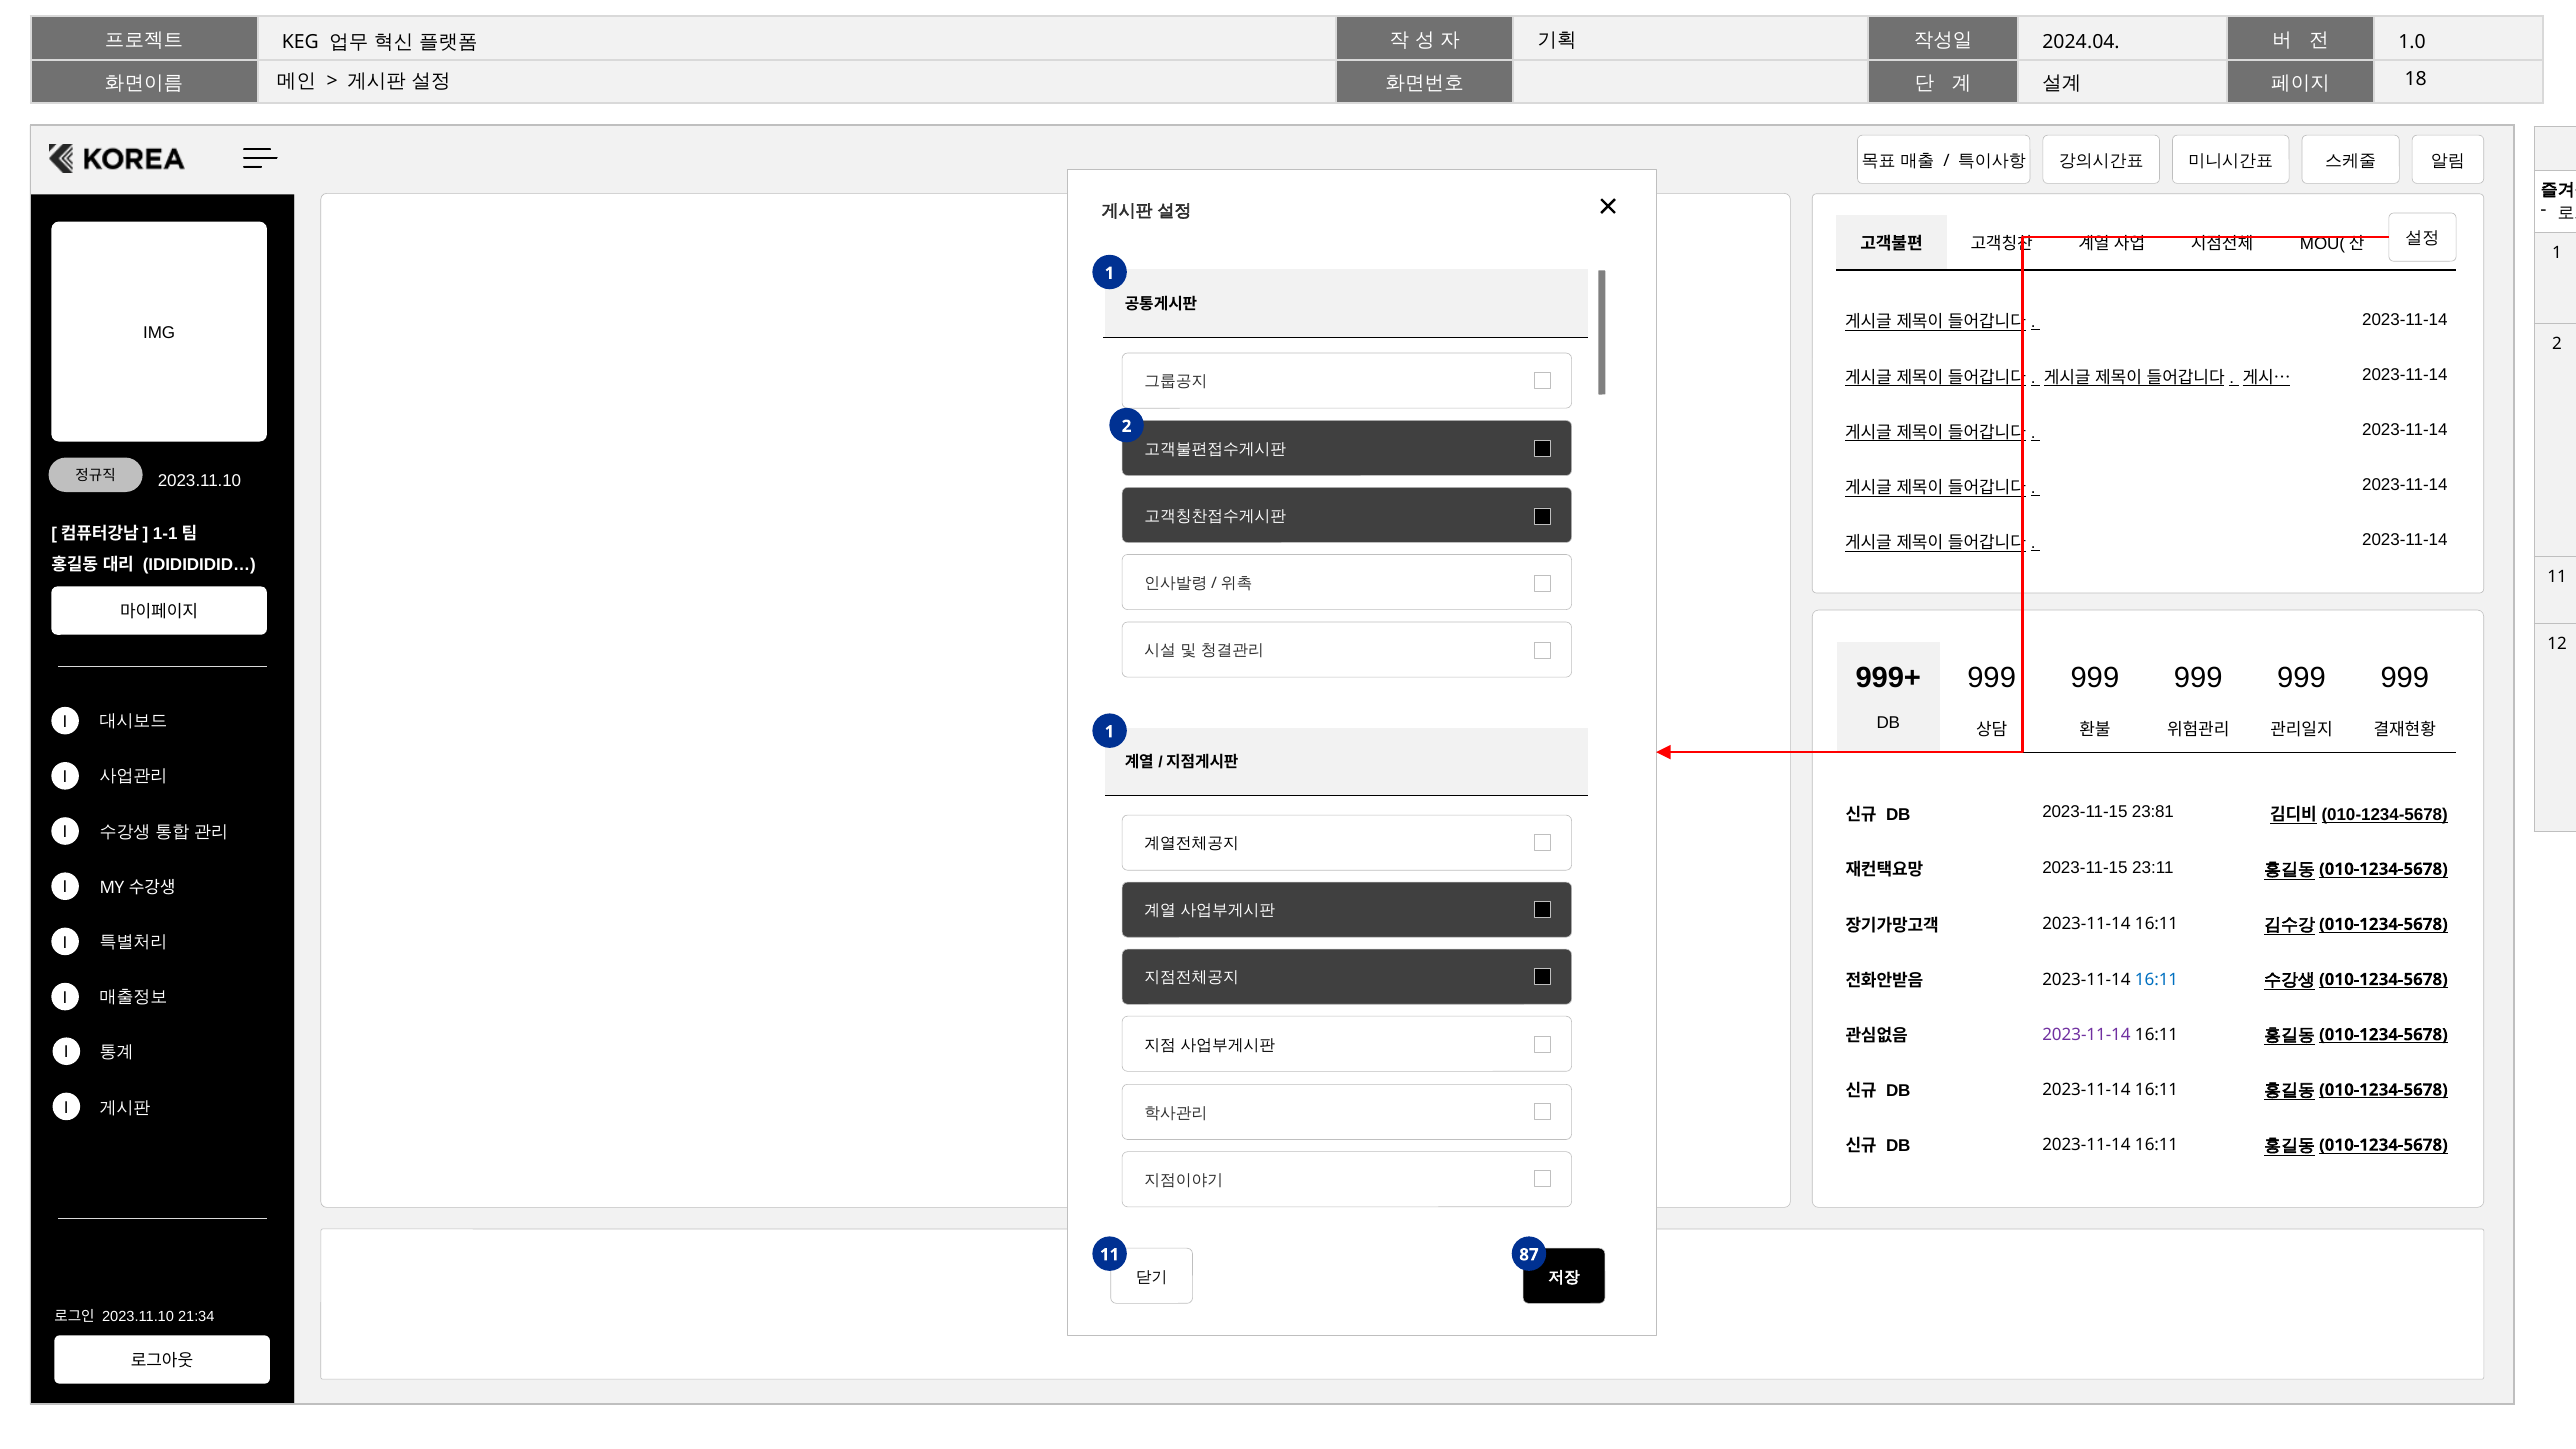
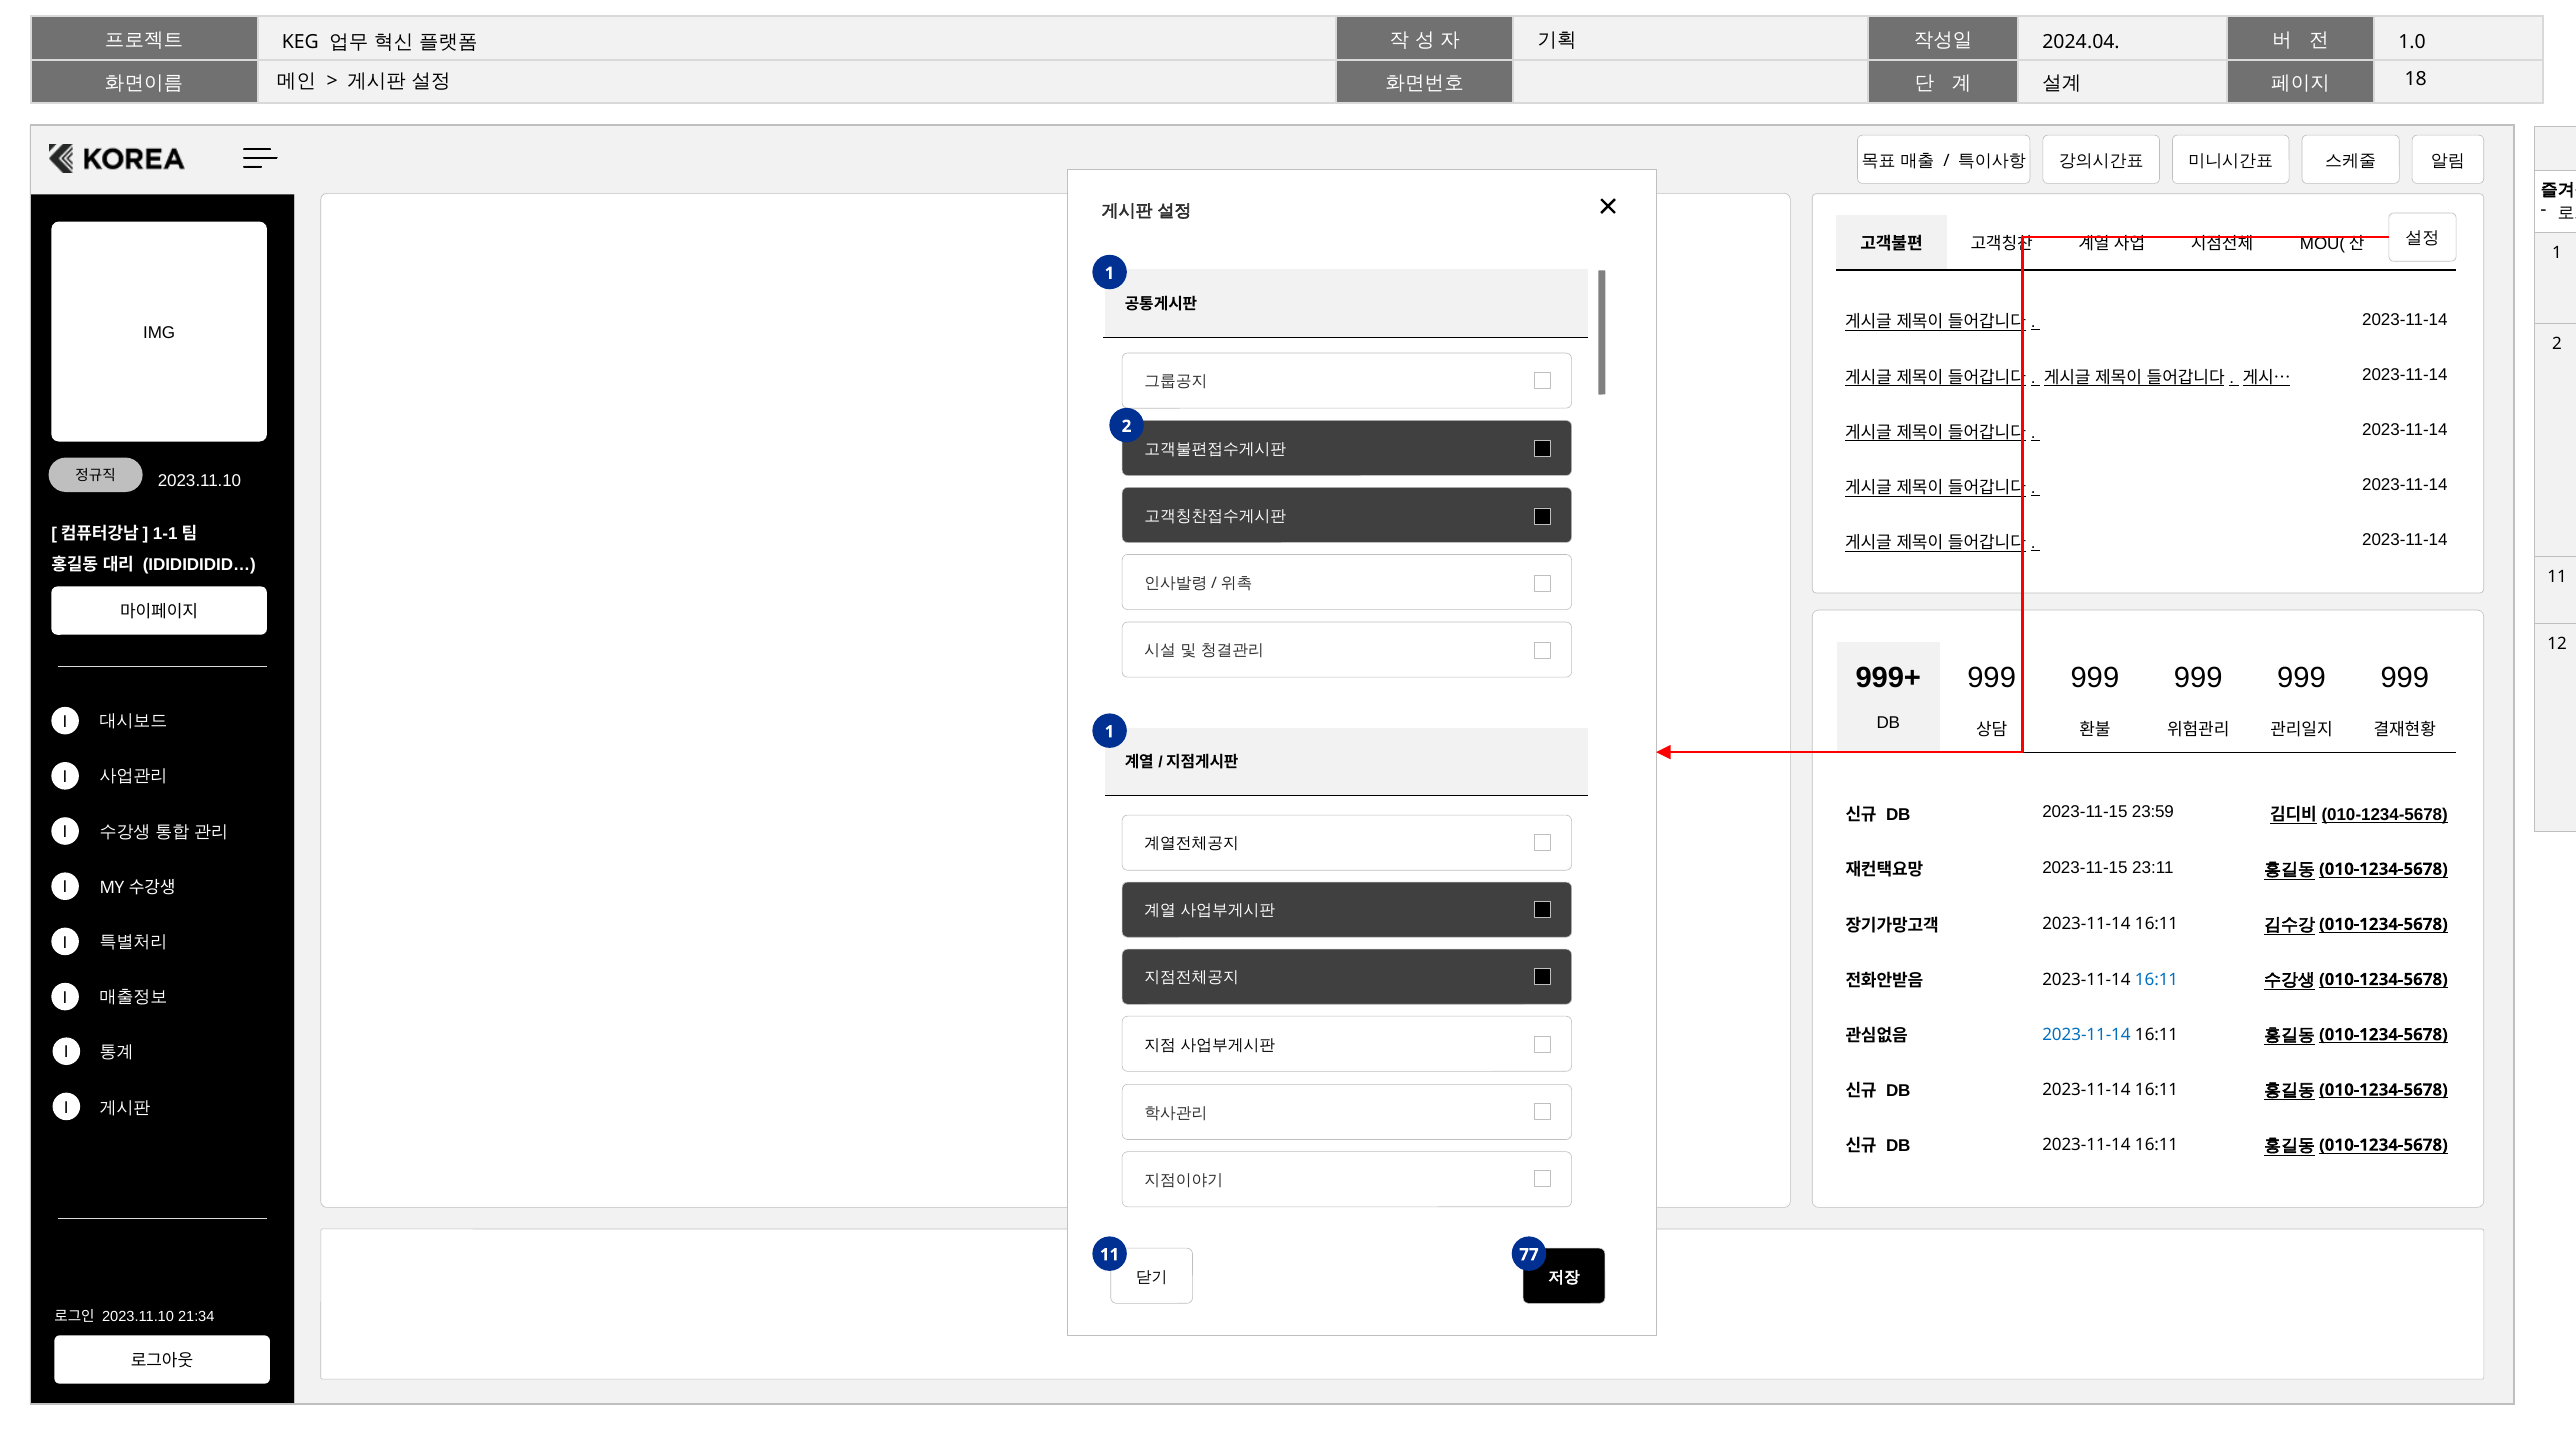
23:81: 23:81 -> 23:59 (2153, 812)
2023-11-14 colour: purple -> blue (2086, 1035)
87: 87 -> 77 (1529, 1255)
